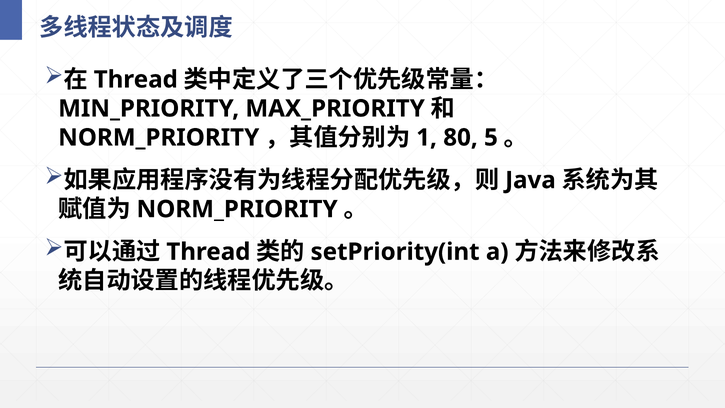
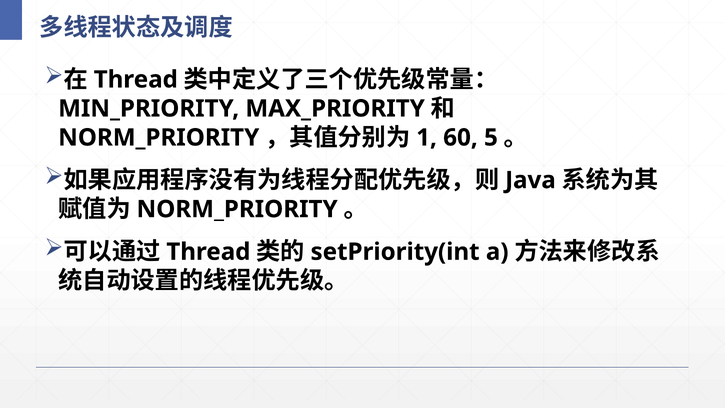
80: 80 -> 60 (460, 138)
